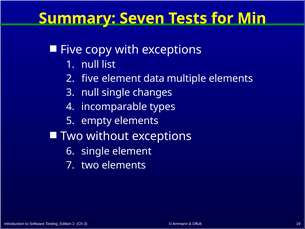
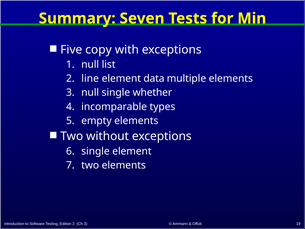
2 five: five -> line (90, 79)
changes: changes -> whether (152, 93)
